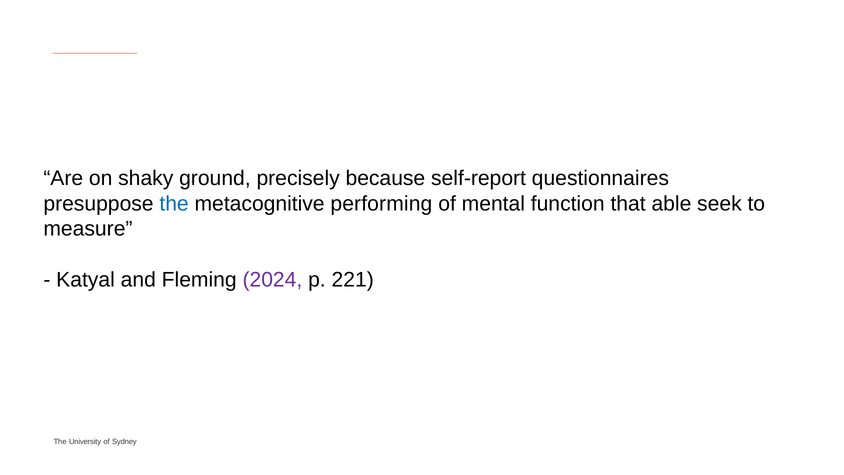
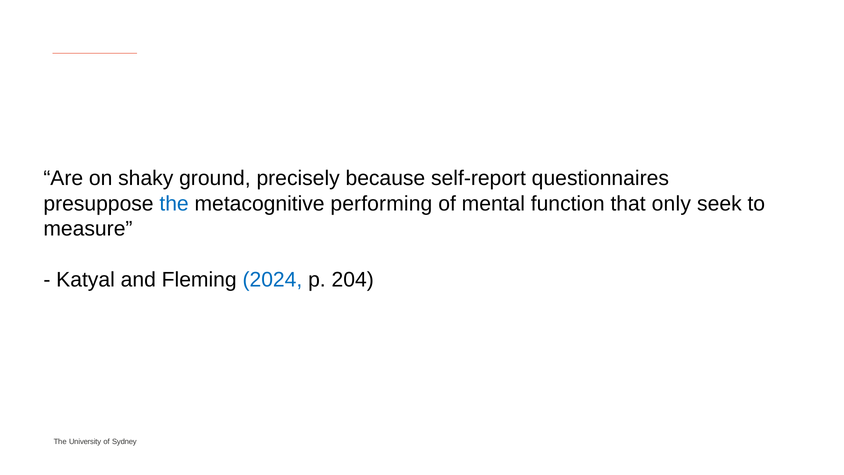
able: able -> only (671, 204)
2024 colour: purple -> blue (272, 280)
221: 221 -> 204 (353, 280)
